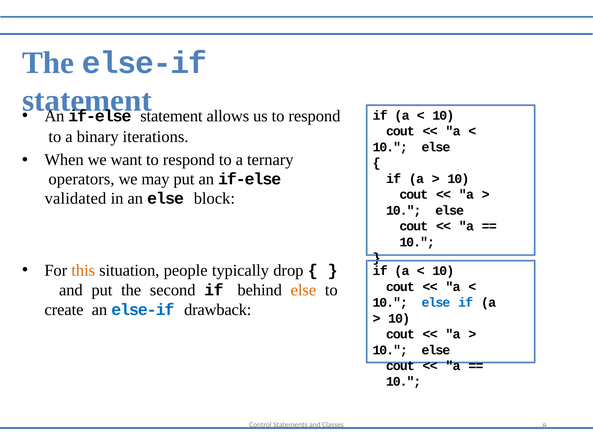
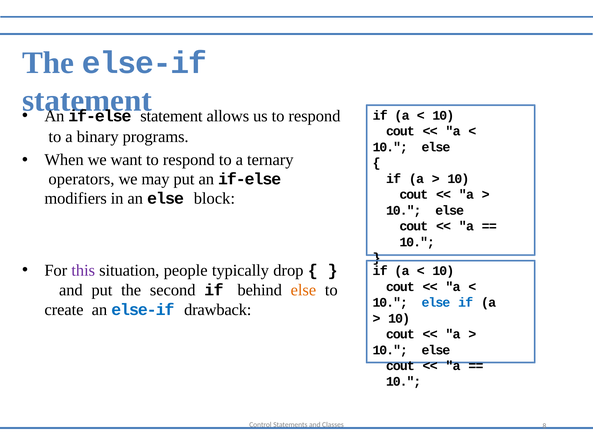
iterations: iterations -> programs (156, 137)
validated: validated -> modifiers (76, 198)
this colour: orange -> purple (83, 270)
